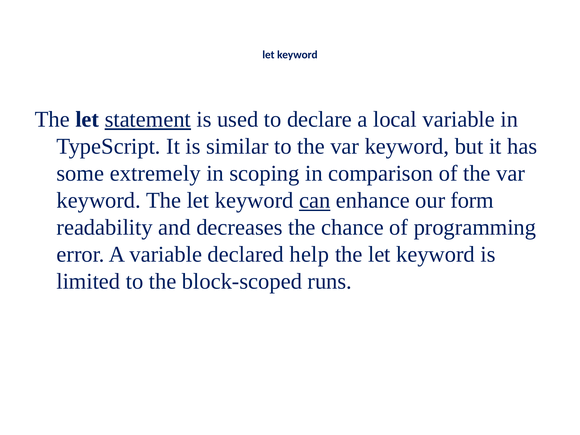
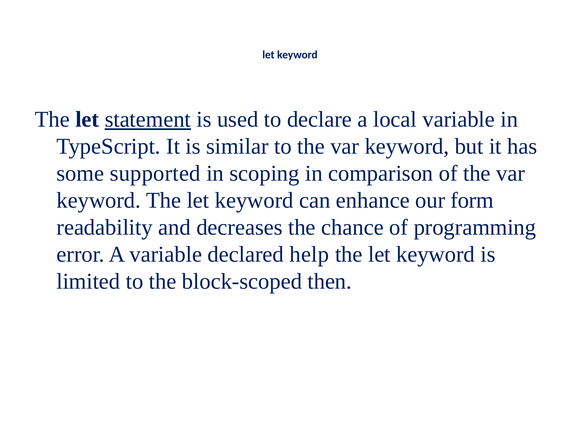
extremely: extremely -> supported (155, 173)
can underline: present -> none (315, 201)
runs: runs -> then (330, 282)
